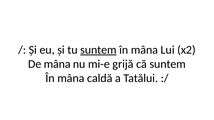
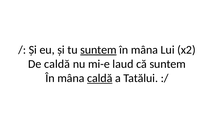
De mâna: mâna -> caldă (57, 64)
grijă: grijă -> laud (123, 64)
caldă underline: none -> present (100, 78)
